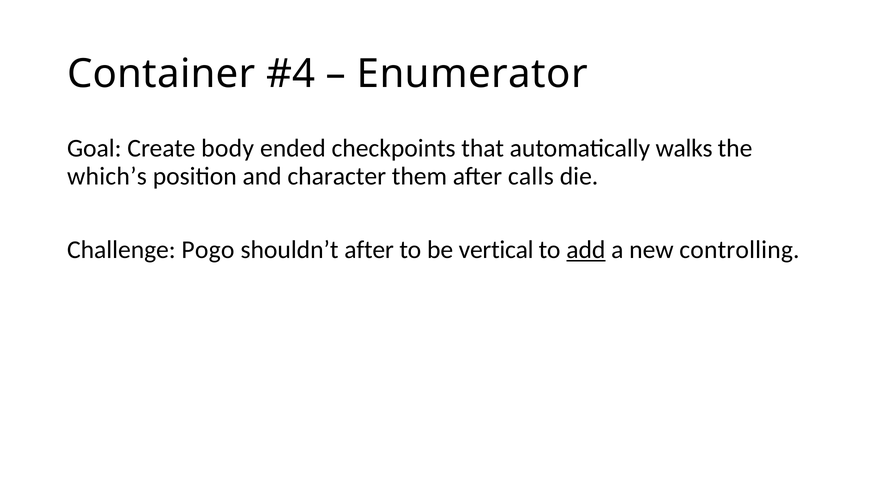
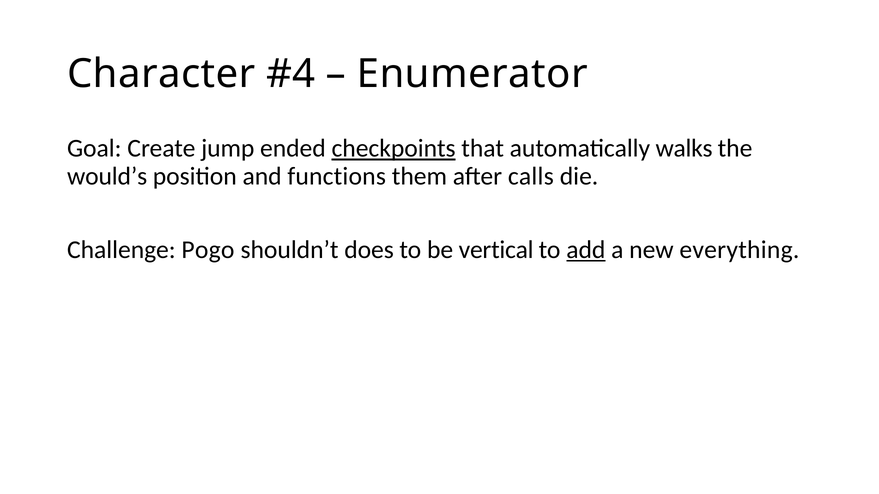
Container: Container -> Character (161, 74)
body: body -> jump (228, 149)
checkpoints underline: none -> present (394, 149)
which’s: which’s -> would’s (107, 176)
character: character -> functions (337, 176)
shouldn’t after: after -> does (369, 250)
controlling: controlling -> everything (739, 250)
